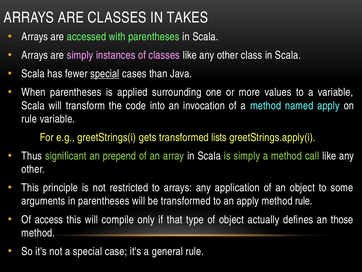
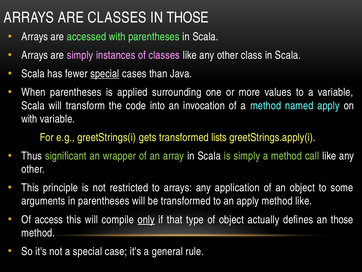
IN TAKES: TAKES -> THOSE (188, 18)
rule: rule -> with (29, 119)
prepend: prepend -> wrapper (119, 156)
method rule: rule -> like (304, 201)
only underline: none -> present (146, 219)
